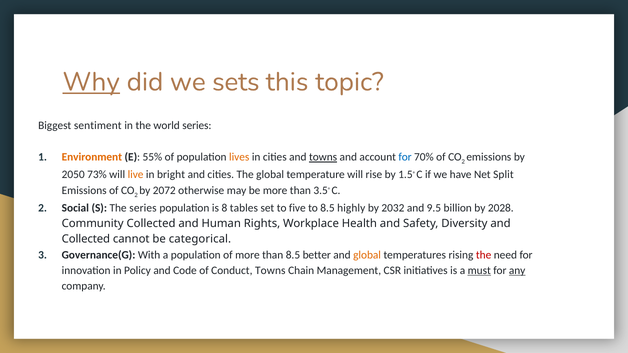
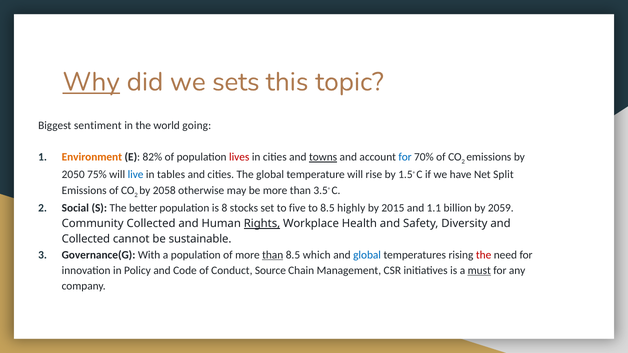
world series: series -> going (197, 126)
55%: 55% -> 82% (152, 157)
lives colour: orange -> red (239, 157)
73%: 73% -> 75% (97, 175)
live colour: orange -> blue (136, 175)
bright: bright -> tables (171, 175)
2072: 2072 -> 2058 (164, 191)
The series: series -> better (143, 208)
tables: tables -> stocks (244, 208)
2032: 2032 -> 2015 (393, 208)
9.5: 9.5 -> 1.1 (434, 208)
2028: 2028 -> 2059 (501, 208)
Rights underline: none -> present (262, 224)
categorical: categorical -> sustainable (200, 239)
than underline: none -> present (273, 255)
better: better -> which (317, 255)
global colour: orange -> blue (367, 255)
Conduct Towns: Towns -> Source (270, 271)
any underline: present -> none (517, 271)
